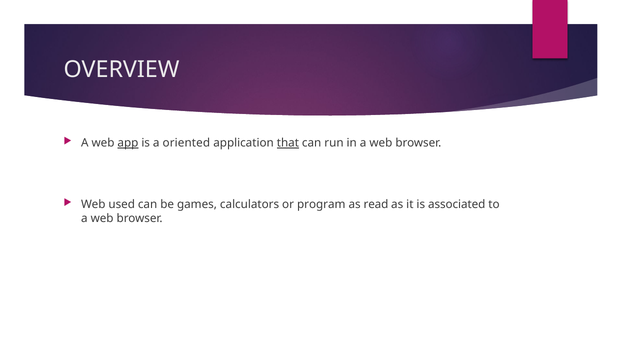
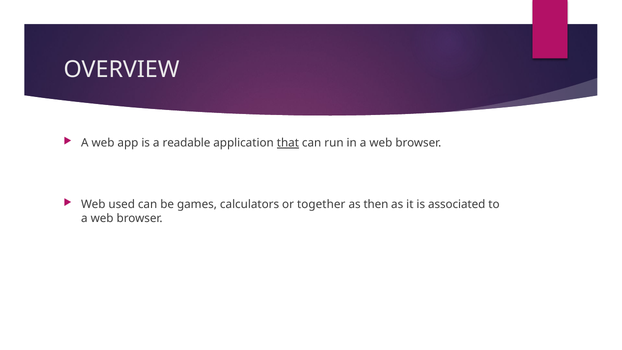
app underline: present -> none (128, 143)
oriented: oriented -> readable (186, 143)
program: program -> together (321, 204)
read: read -> then (376, 204)
